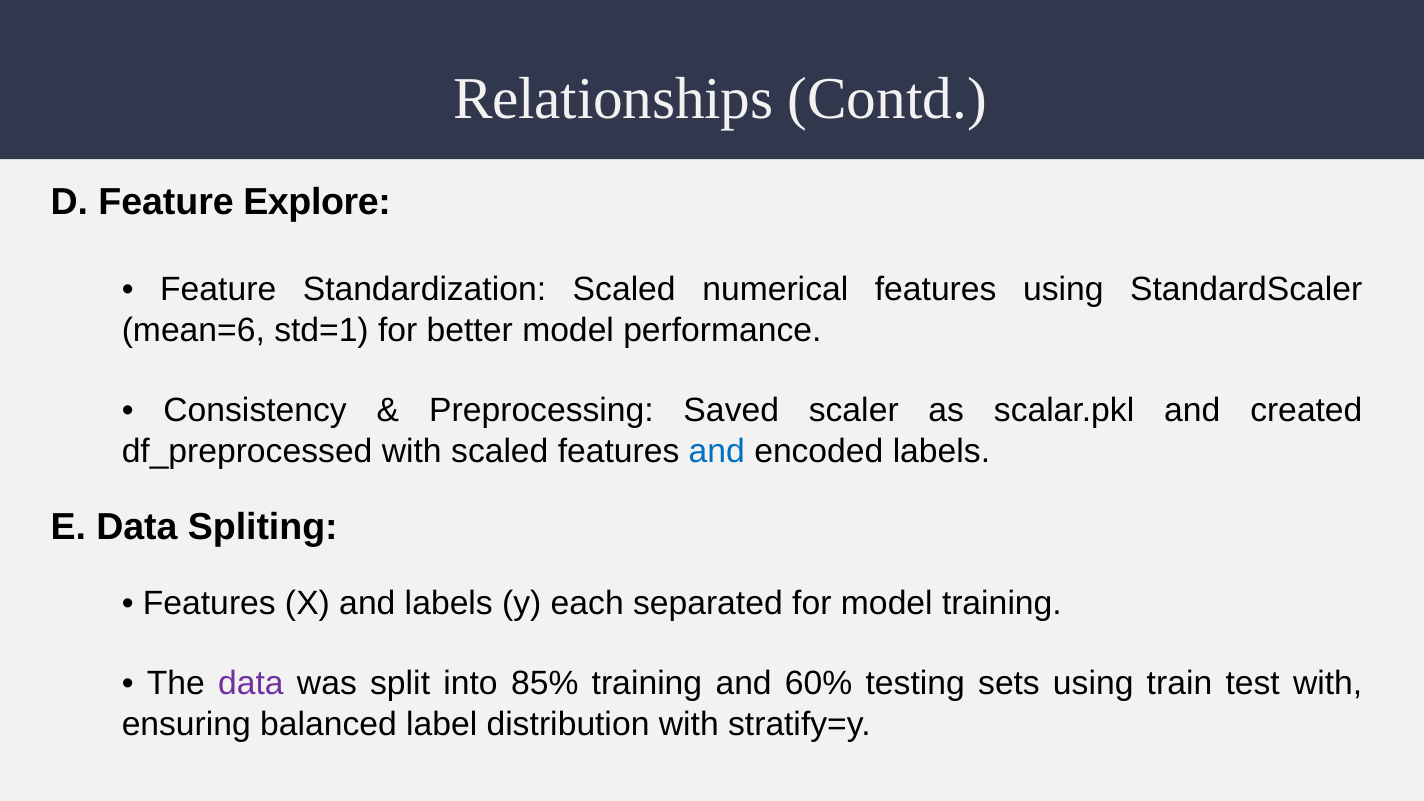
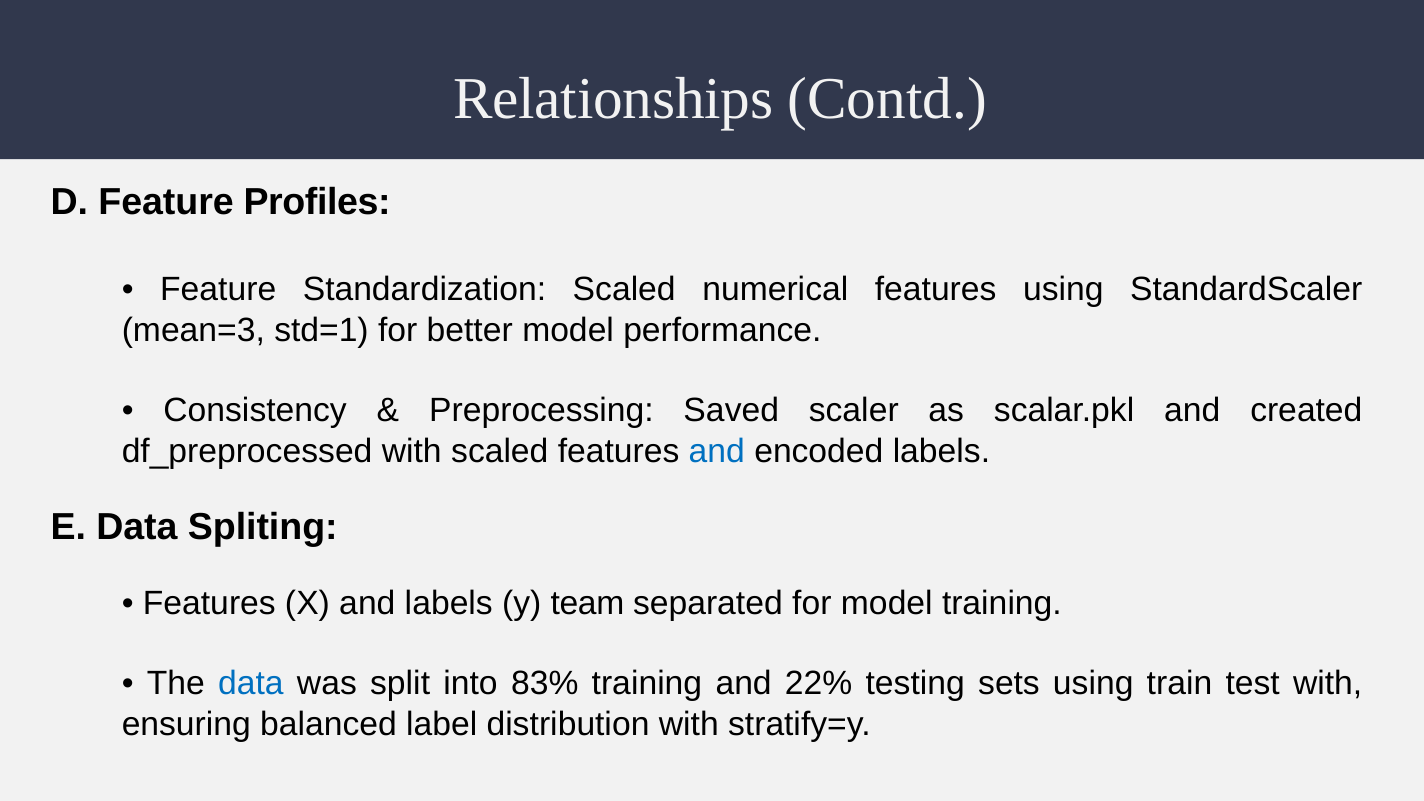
Explore: Explore -> Profiles (317, 202)
mean=6: mean=6 -> mean=3 (193, 330)
each: each -> team (587, 603)
data colour: purple -> blue (251, 684)
85%: 85% -> 83% (545, 684)
60%: 60% -> 22% (819, 684)
